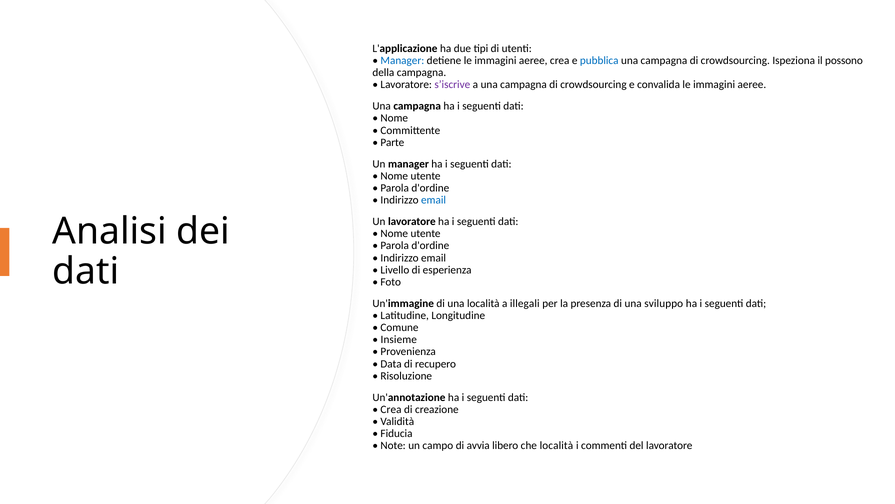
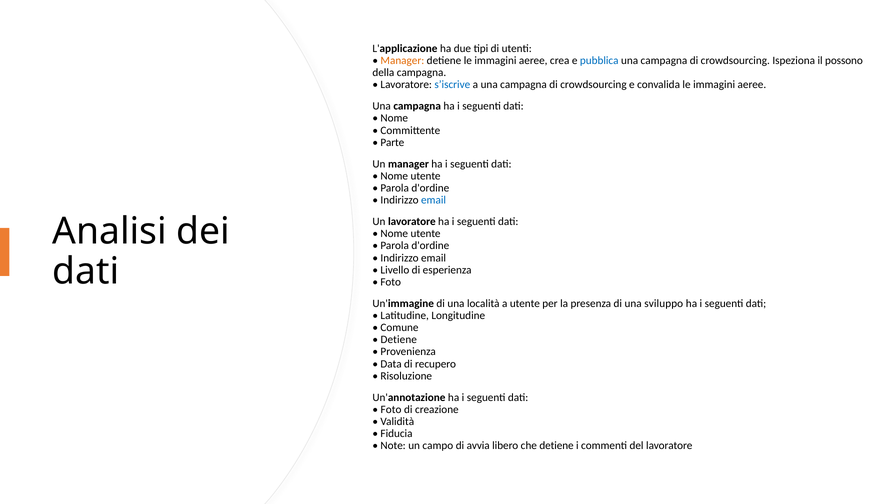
Manager colour: blue -> orange (402, 60)
s’iscrive colour: purple -> blue (452, 85)
a illegali: illegali -> utente (525, 303)
Insieme: Insieme -> Detiene (399, 339)
Crea: Crea -> Foto (391, 409)
che località: località -> detiene (557, 445)
